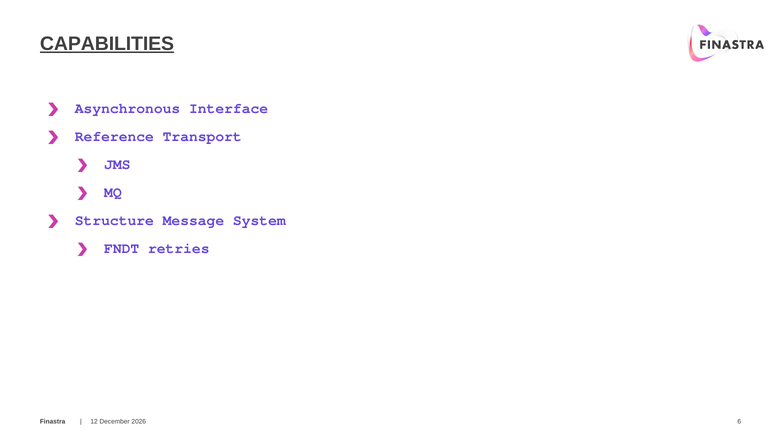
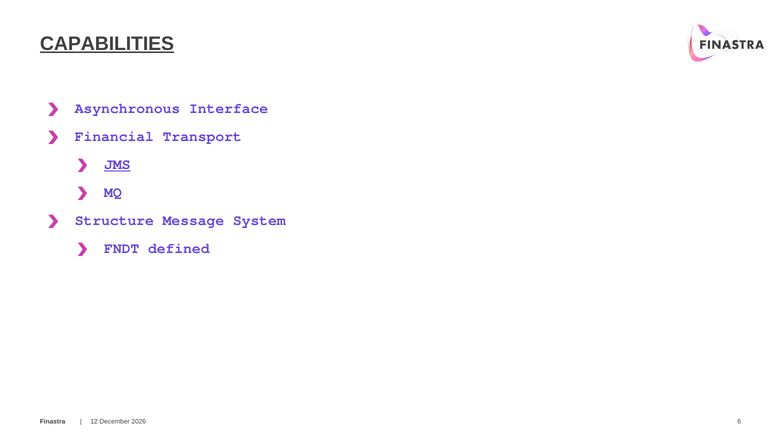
Reference: Reference -> Financial (114, 137)
JMS underline: none -> present (117, 165)
retries: retries -> defined (179, 249)
